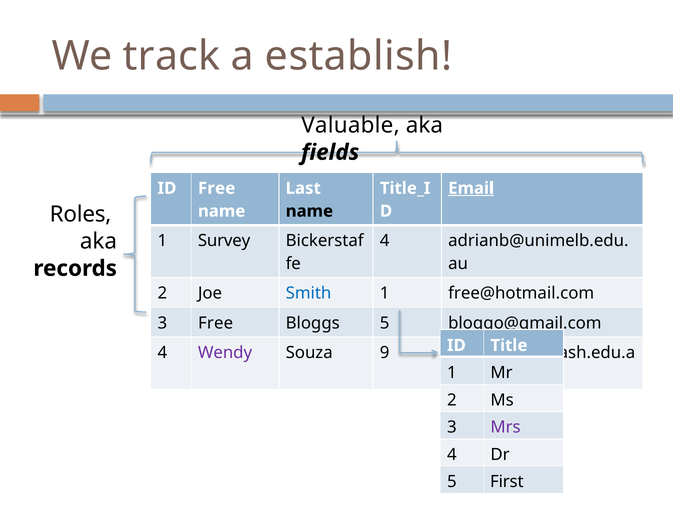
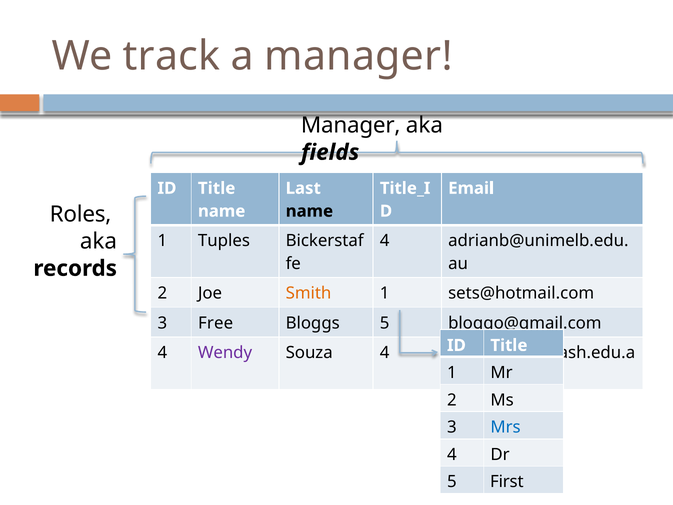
a establish: establish -> manager (359, 56)
Valuable: Valuable -> Manager (351, 125)
Free: Free -> Title (217, 188)
Email underline: present -> none (471, 188)
Survey: Survey -> Tuples (224, 241)
Smith colour: blue -> orange (309, 293)
free@hotmail.com: free@hotmail.com -> sets@hotmail.com (521, 293)
Souza 9: 9 -> 4 (385, 353)
Mrs colour: purple -> blue (506, 427)
